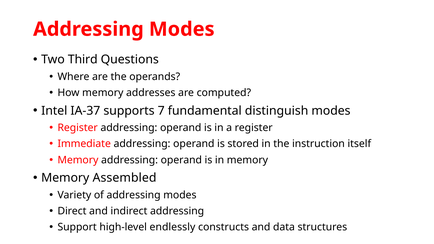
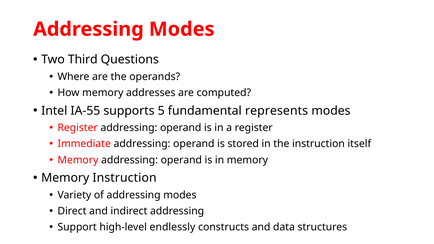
IA-37: IA-37 -> IA-55 (85, 111)
7: 7 -> 5 (161, 111)
distinguish: distinguish -> represents (277, 111)
Memory Assembled: Assembled -> Instruction (125, 178)
